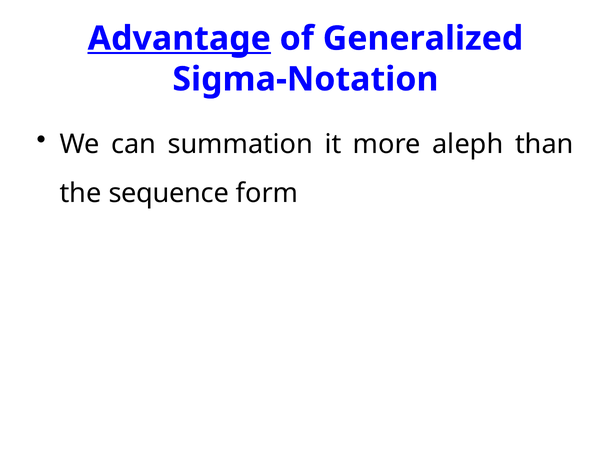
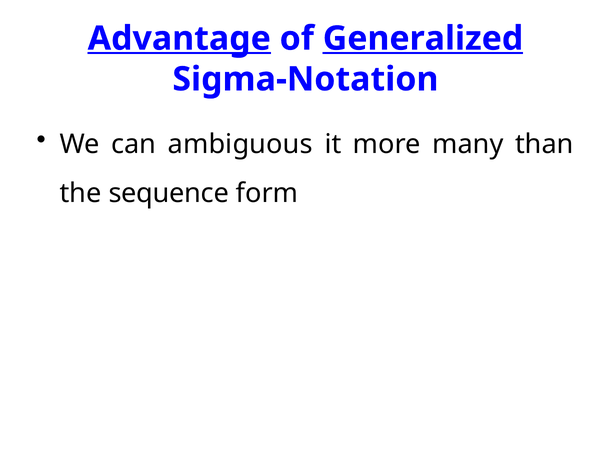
Generalized underline: none -> present (423, 39)
summation: summation -> ambiguous (240, 144)
aleph: aleph -> many (468, 144)
